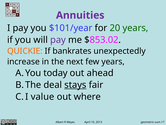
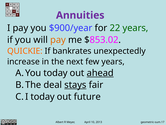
$101/year: $101/year -> $900/year (71, 28)
20: 20 -> 22 (115, 28)
pay colour: purple -> orange (58, 40)
ahead underline: none -> present (100, 73)
value: value -> today (43, 96)
where: where -> future (87, 96)
